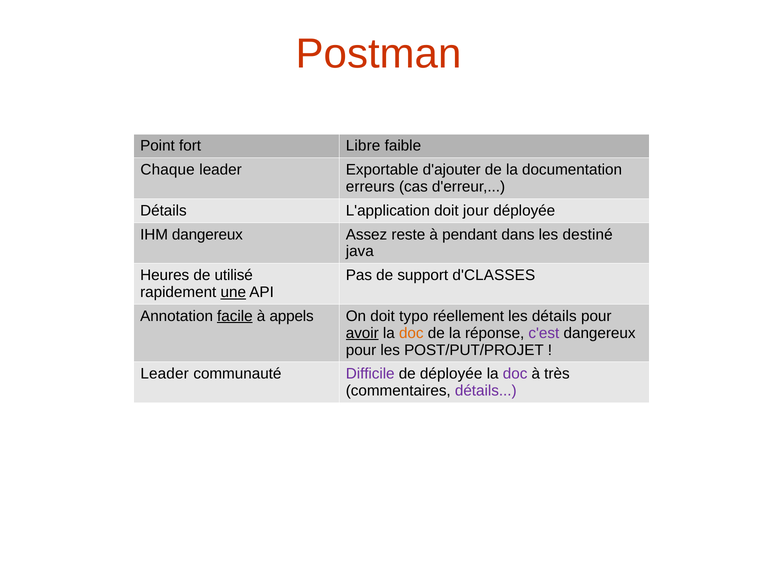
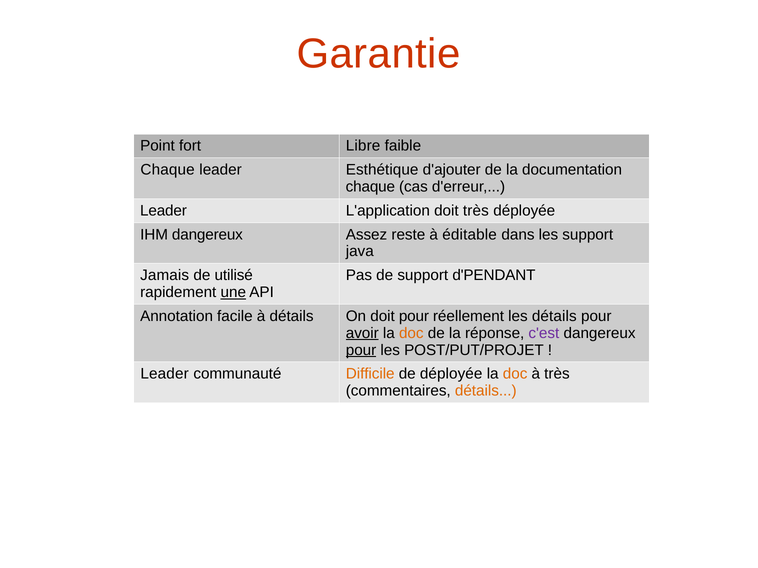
Postman: Postman -> Garantie (379, 54)
Exportable: Exportable -> Esthétique (382, 170)
erreurs: erreurs -> chaque (370, 187)
Détails: Détails -> Leader (163, 211)
doit jour: jour -> très (476, 211)
pendant: pendant -> éditable (470, 235)
les destiné: destiné -> support (588, 235)
Heures: Heures -> Jamais (165, 276)
d'CLASSES: d'CLASSES -> d'PENDANT (494, 276)
facile underline: present -> none (235, 316)
à appels: appels -> détails (292, 316)
doit typo: typo -> pour (414, 316)
pour underline: none -> present (361, 350)
Difficile colour: purple -> orange (370, 374)
doc colour: purple -> orange (515, 374)
détails colour: purple -> orange (486, 391)
